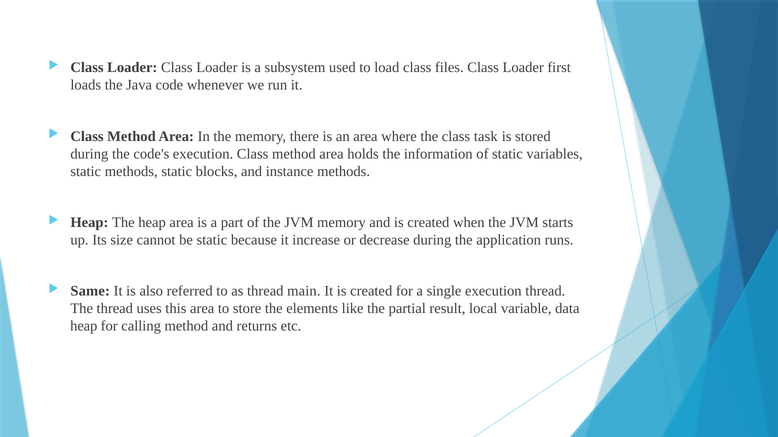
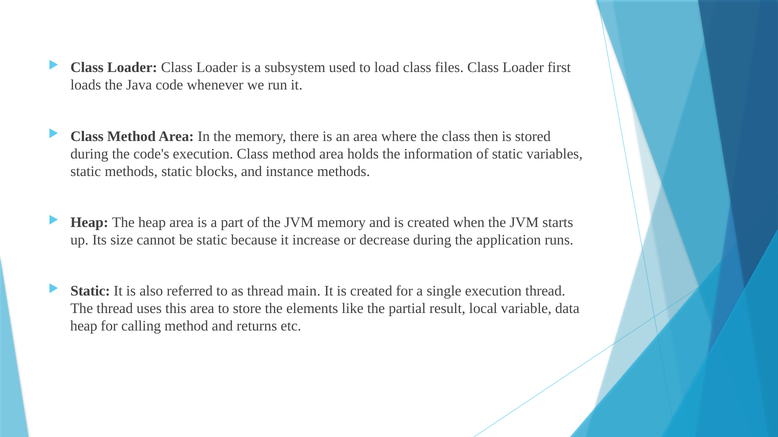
task: task -> then (486, 136)
Same: Same -> Static (90, 291)
